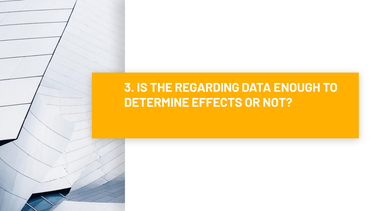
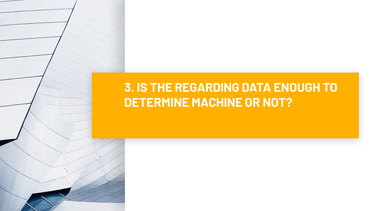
EFFECTS: EFFECTS -> MACHINE (217, 103)
